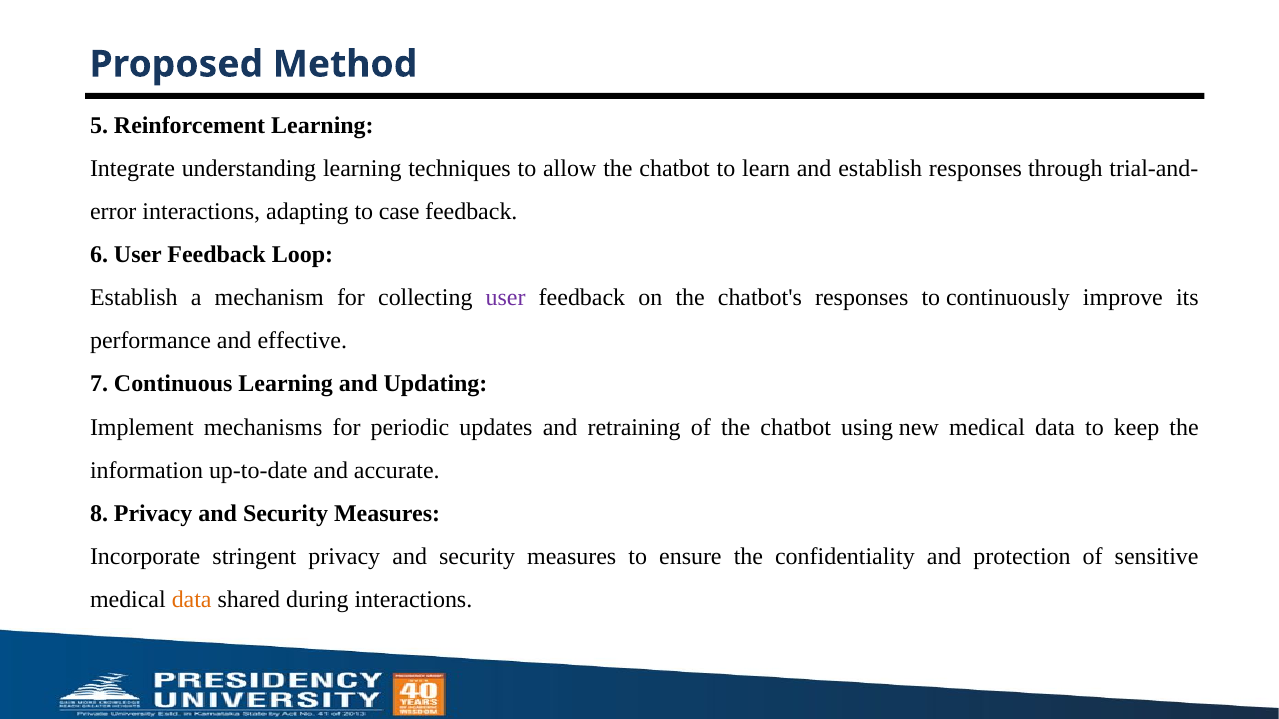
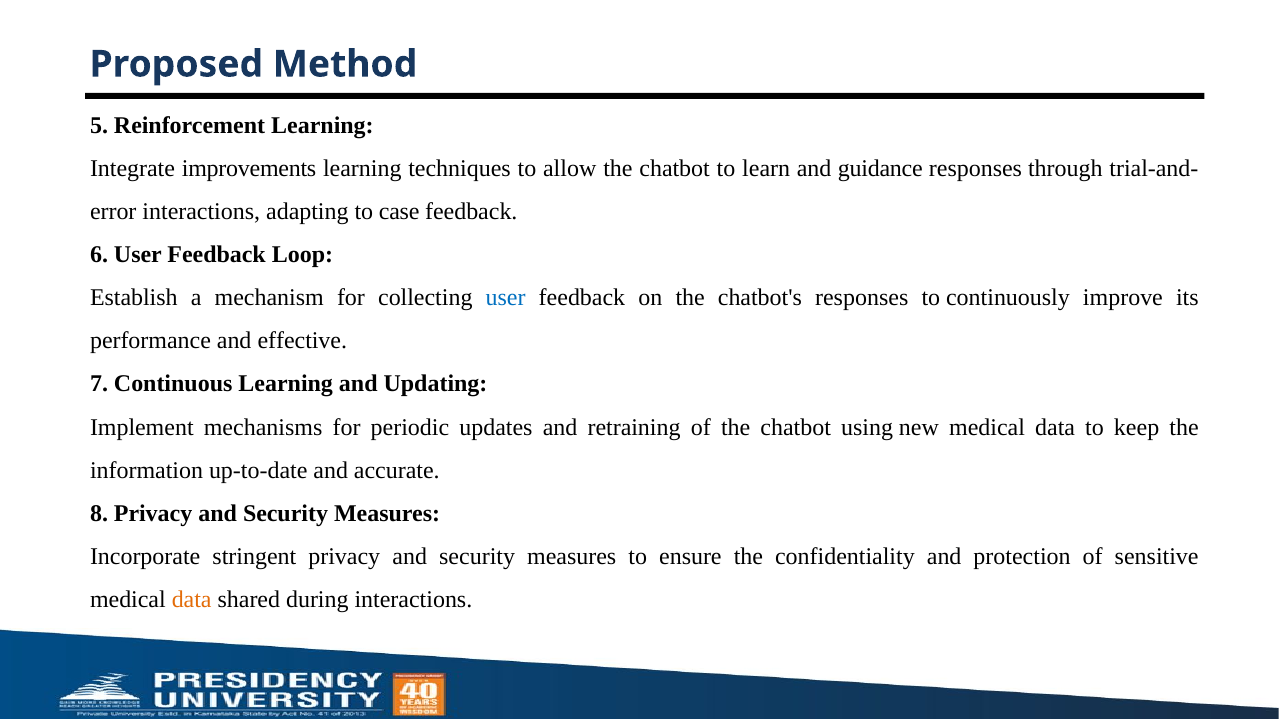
understanding: understanding -> improvements (249, 168)
and establish: establish -> guidance (880, 168)
user colour: purple -> blue (506, 298)
